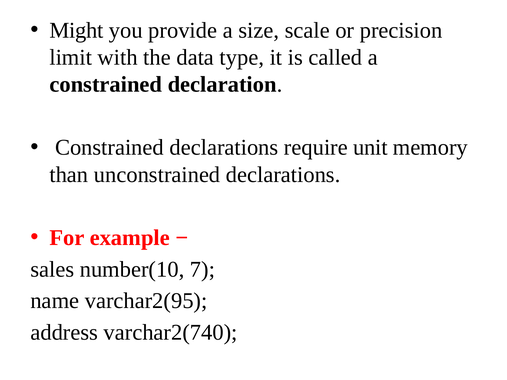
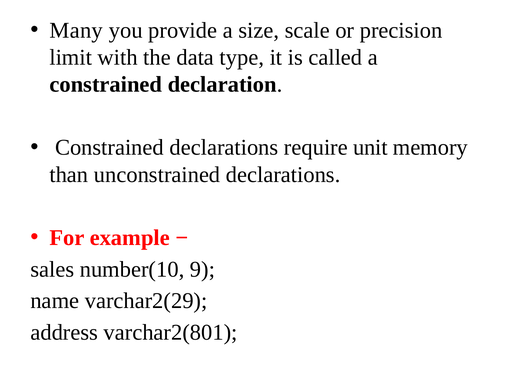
Might: Might -> Many (76, 30)
7: 7 -> 9 (202, 269)
varchar2(95: varchar2(95 -> varchar2(29 (146, 301)
varchar2(740: varchar2(740 -> varchar2(801 (171, 333)
